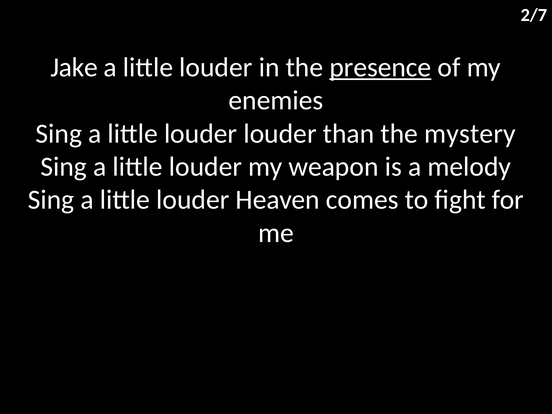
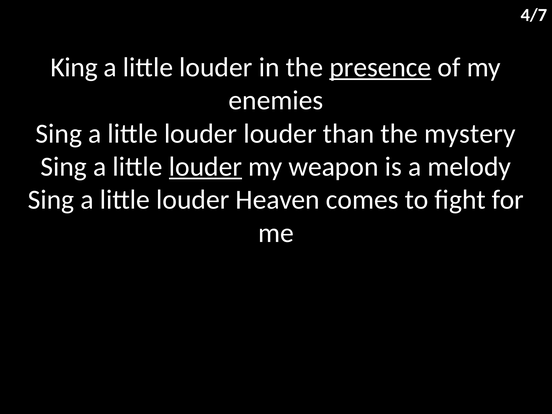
2/7: 2/7 -> 4/7 (534, 15)
Jake: Jake -> King (74, 67)
louder underline: none -> present (206, 167)
